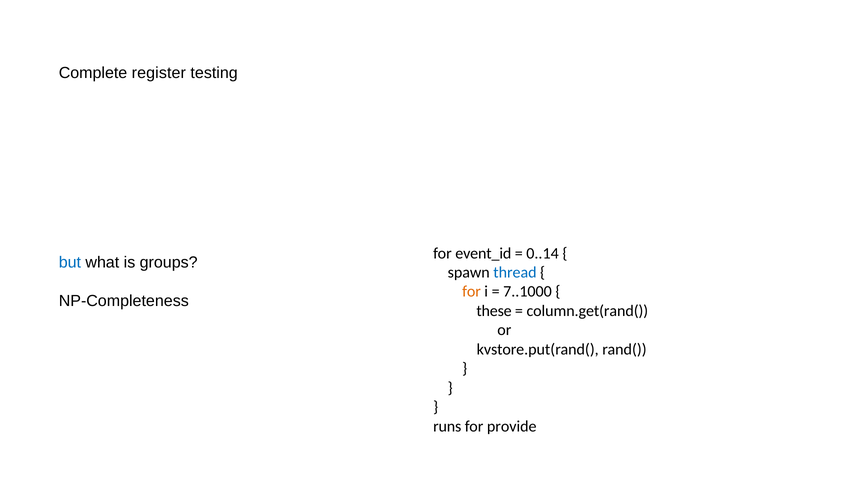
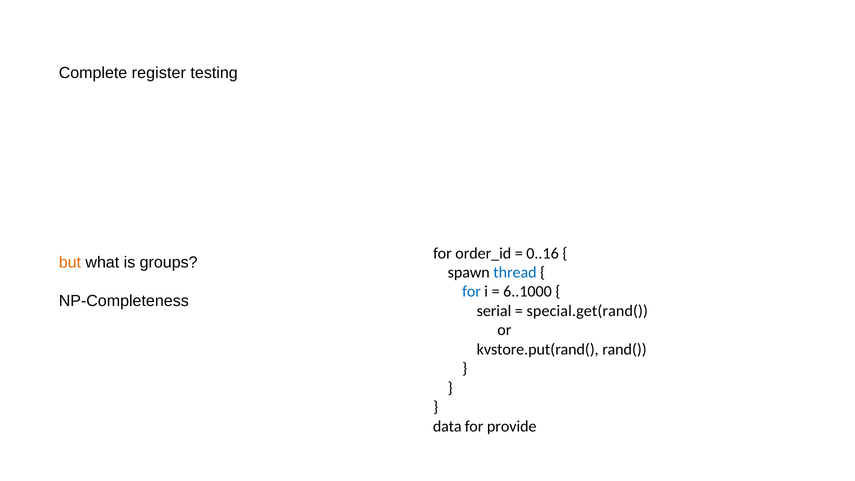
event_id: event_id -> order_id (483, 253)
0..14: 0..14 -> 0..16 (543, 253)
but colour: blue -> orange (70, 262)
for colour: orange -> blue (472, 292)
7..1000: 7..1000 -> 6..1000 (528, 292)
these: these -> serial (494, 311)
column.get(rand(: column.get(rand( -> special.get(rand( (587, 311)
runs: runs -> data (447, 426)
